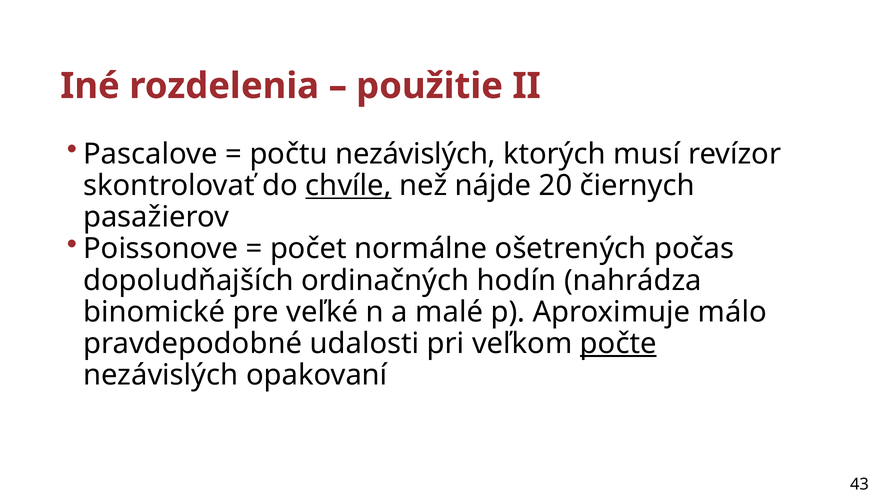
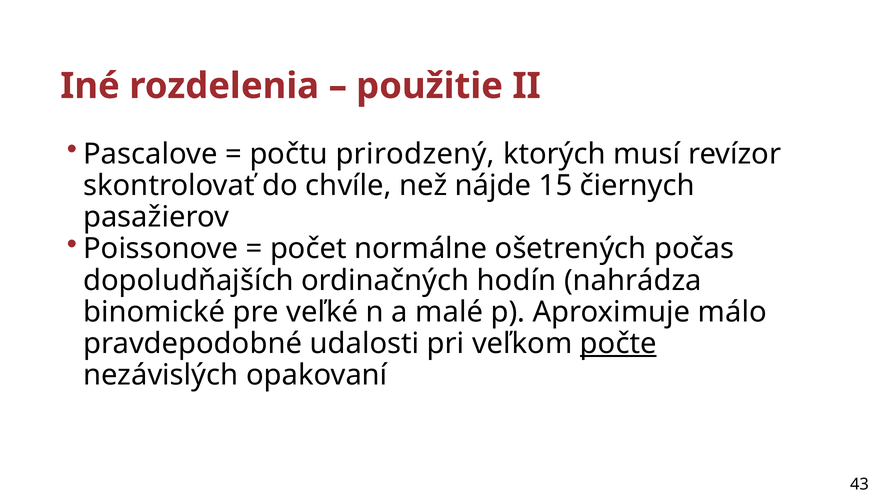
počtu nezávislých: nezávislých -> prirodzený (415, 154)
chvíle underline: present -> none (349, 186)
20: 20 -> 15 (556, 186)
